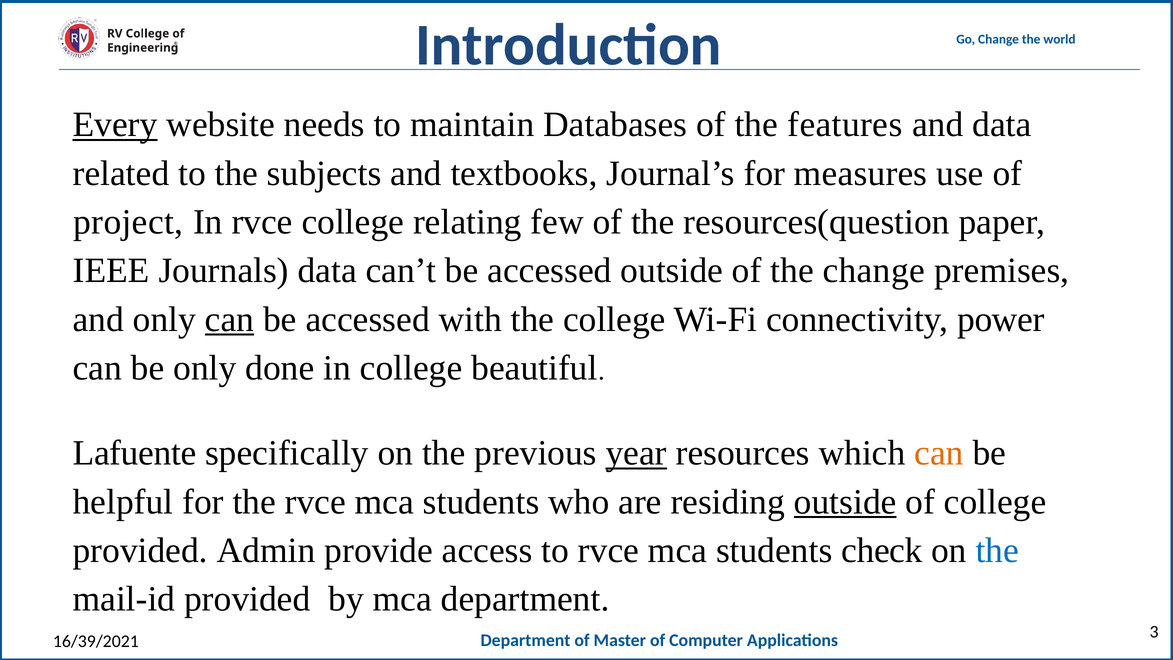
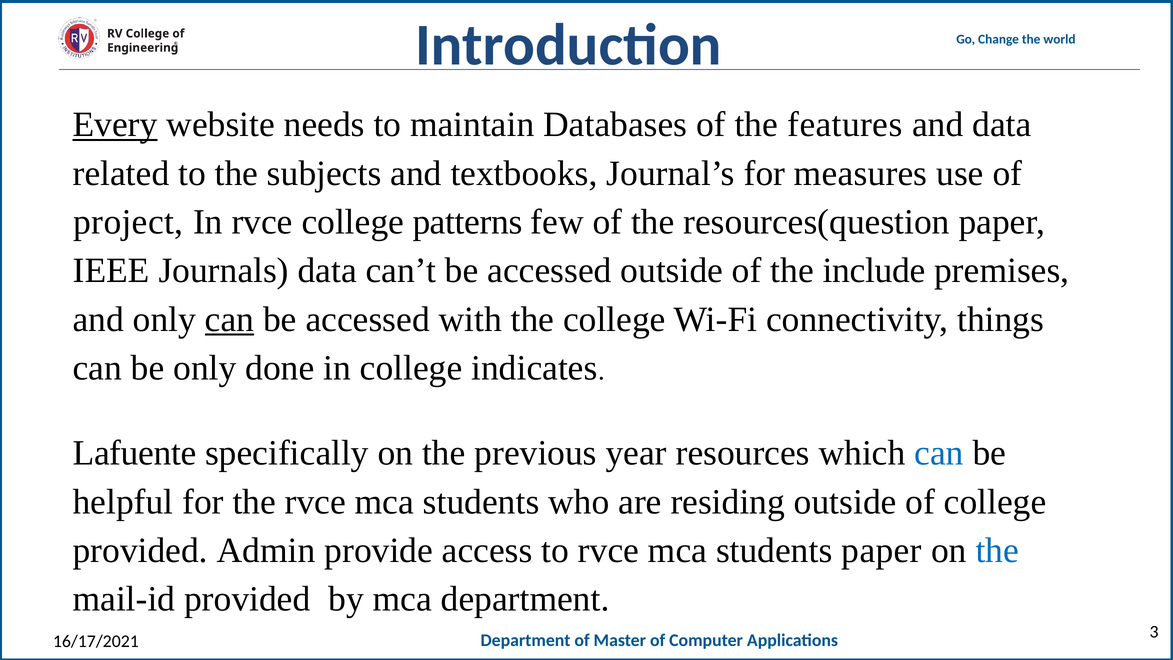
relating: relating -> patterns (467, 222)
the change: change -> include (874, 271)
power: power -> things (1001, 319)
beautiful: beautiful -> indicates (534, 368)
year underline: present -> none (636, 453)
can colour: orange -> blue (939, 453)
outside underline: present -> none (845, 502)
students check: check -> paper (882, 550)
16/39/2021: 16/39/2021 -> 16/17/2021 (96, 641)
